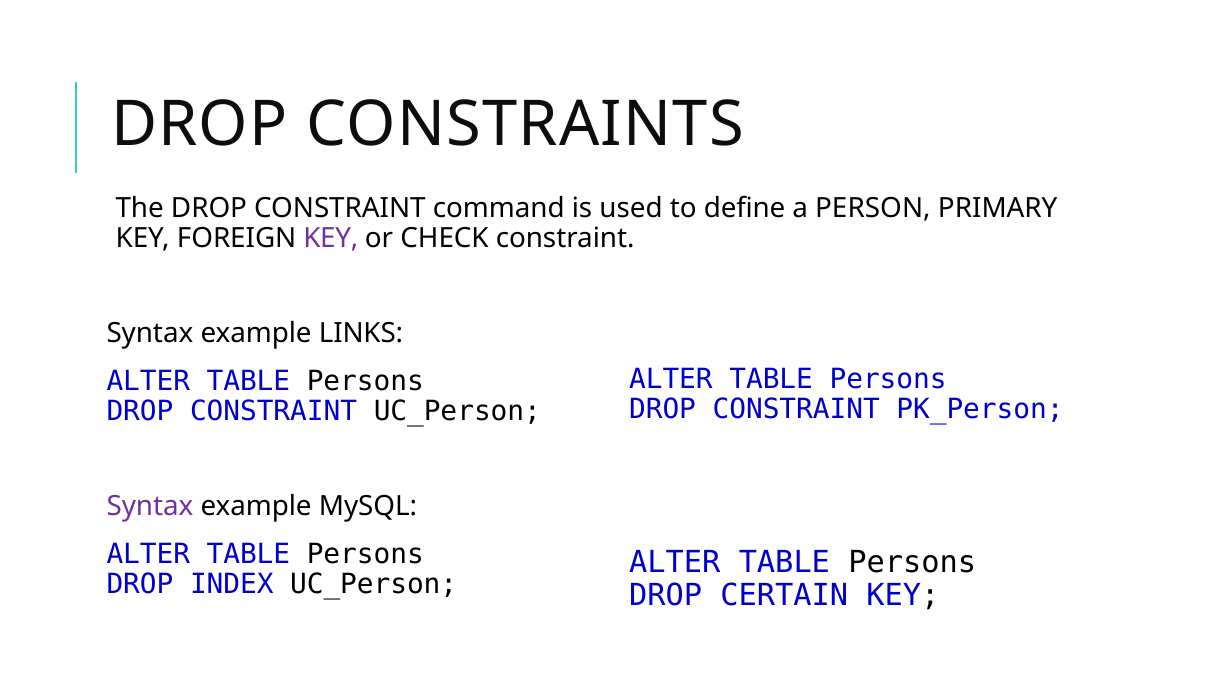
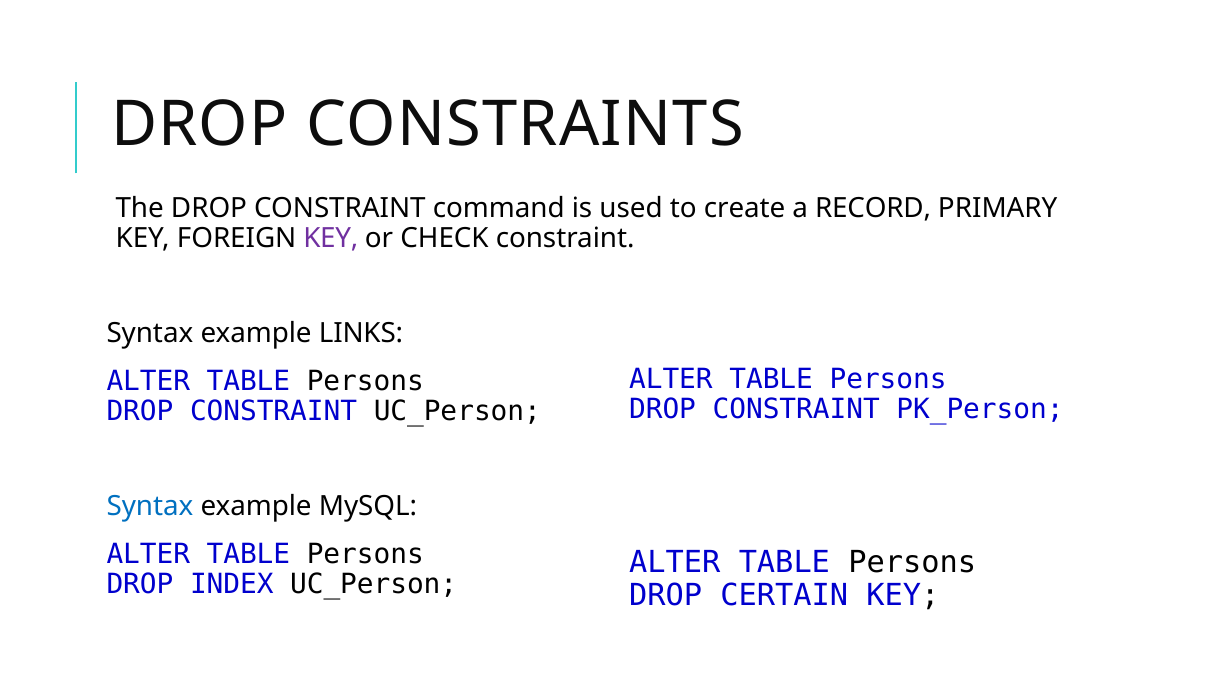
define: define -> create (745, 208)
PERSON: PERSON -> RECORD (873, 208)
Syntax colour: purple -> blue (150, 507)
